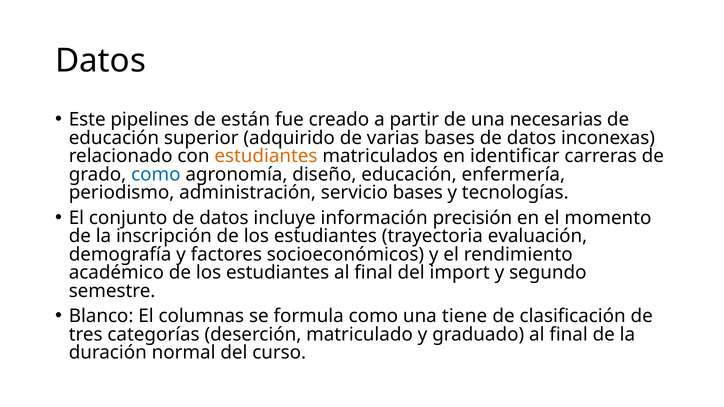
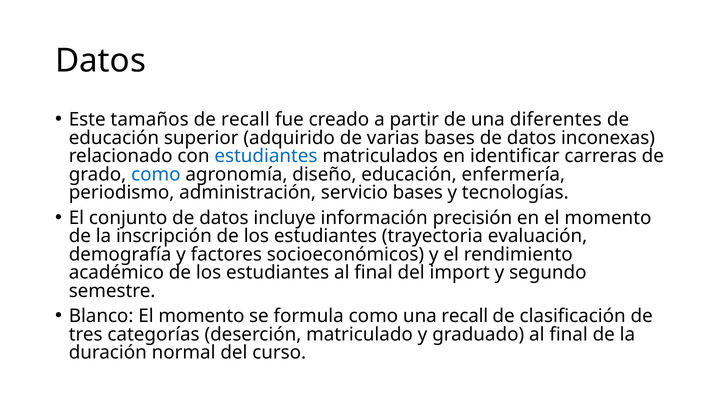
pipelines: pipelines -> tamaños (150, 120)
de están: están -> recall (245, 120)
necesarias: necesarias -> diferentes (556, 120)
estudiantes colour: orange -> blue (266, 156)
Blanco El columnas: columnas -> momento (201, 316)
una tiene: tiene -> recall (465, 316)
